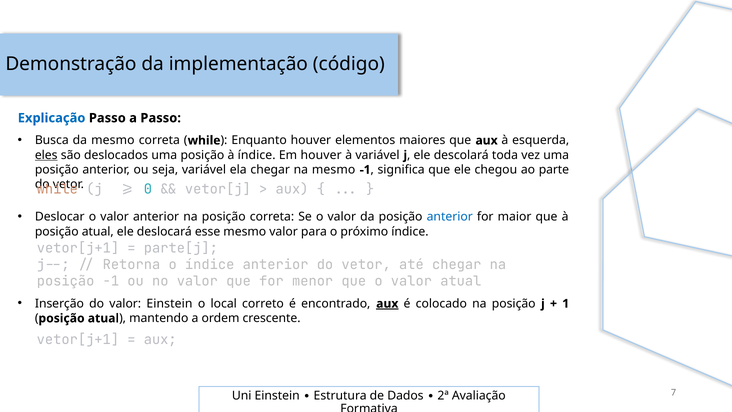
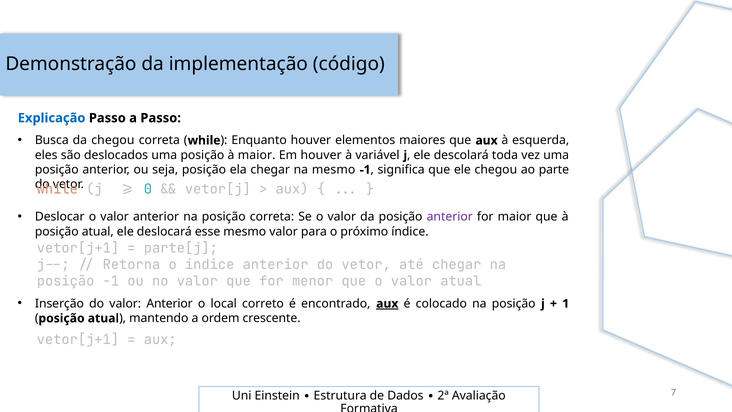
da mesmo: mesmo -> chegou (113, 140)
eles underline: present -> none (46, 155)
à índice: índice -> maior (257, 155)
seja variável: variável -> posição (204, 170)
anterior colour: blue -> purple (450, 217)
do valor Einstein: Einstein -> Anterior (170, 303)
